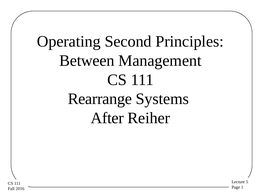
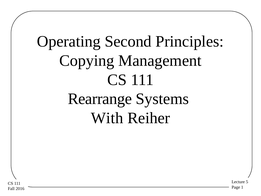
Between: Between -> Copying (87, 61)
After: After -> With (107, 118)
